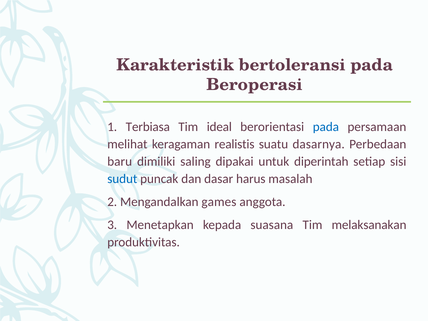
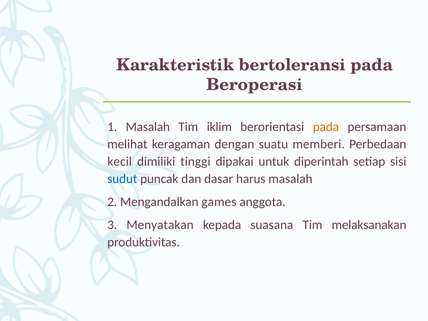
1 Terbiasa: Terbiasa -> Masalah (148, 127)
ideal: ideal -> iklim (219, 127)
pada colour: blue -> orange (326, 127)
realistis: realistis -> dengan (234, 144)
dasarnya: dasarnya -> memberi (319, 144)
baru: baru -> kecil (120, 162)
saling: saling -> tinggi (195, 162)
Menetapkan: Menetapkan -> Menyatakan (160, 225)
